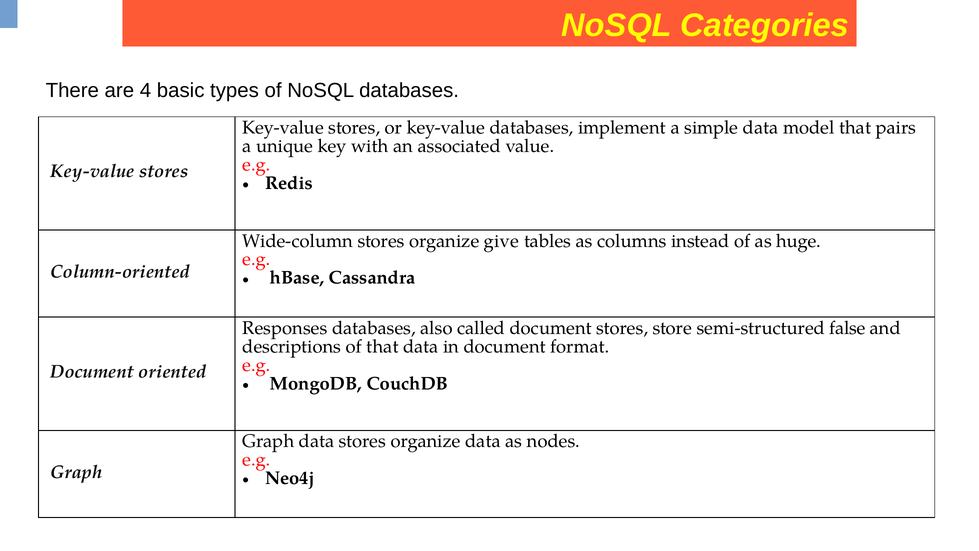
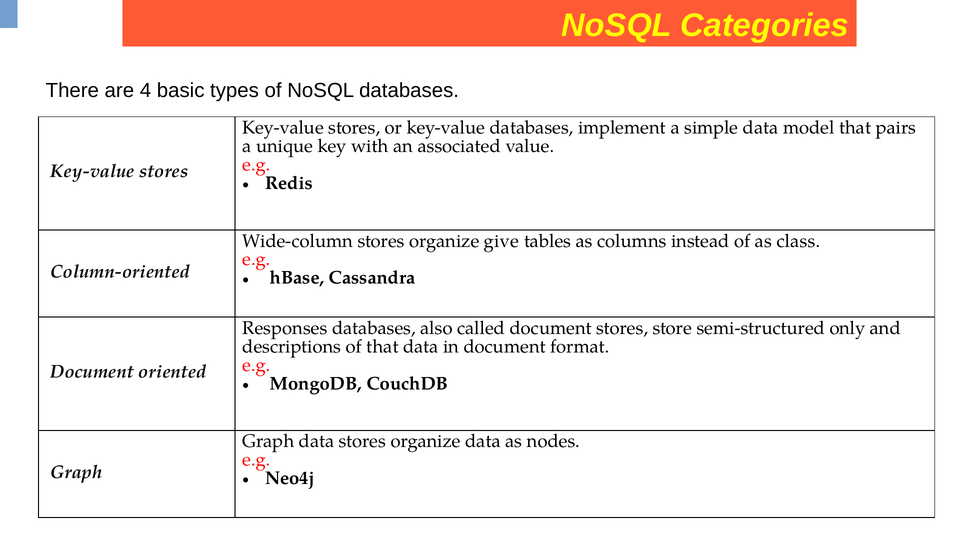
huge: huge -> class (798, 241)
false: false -> only (847, 328)
